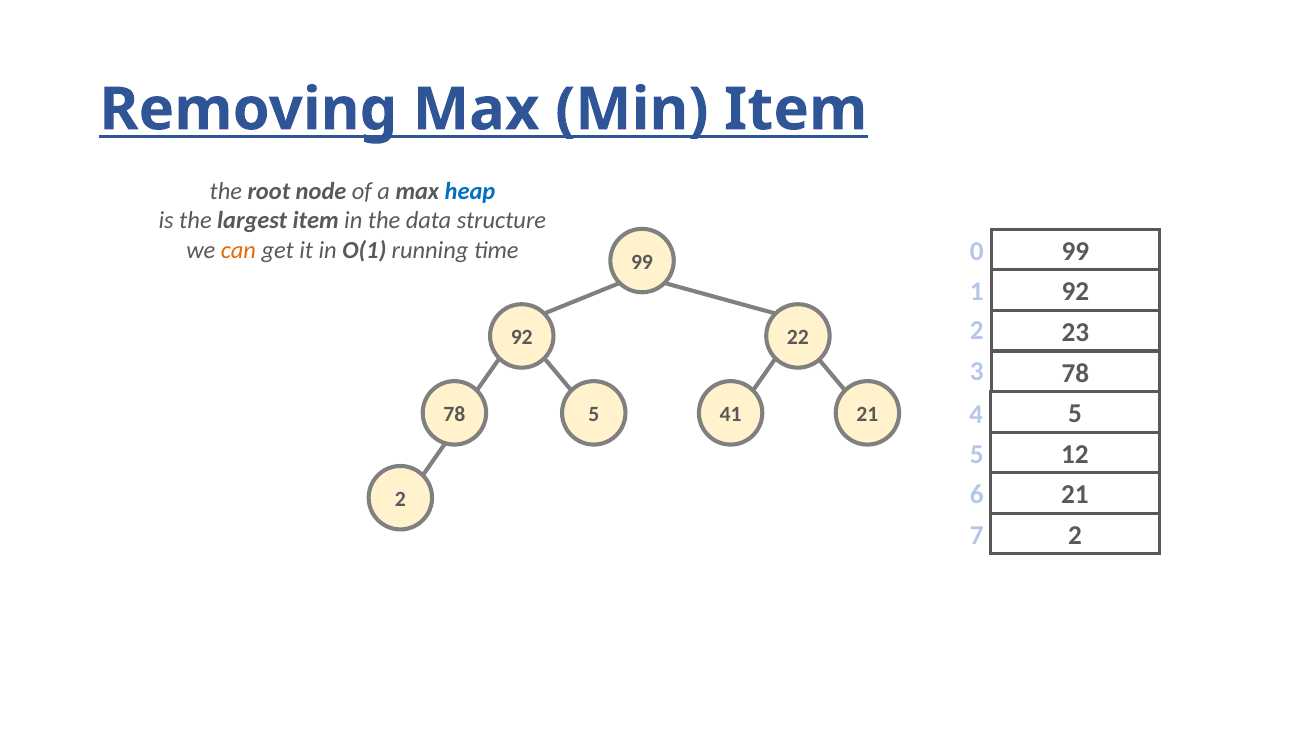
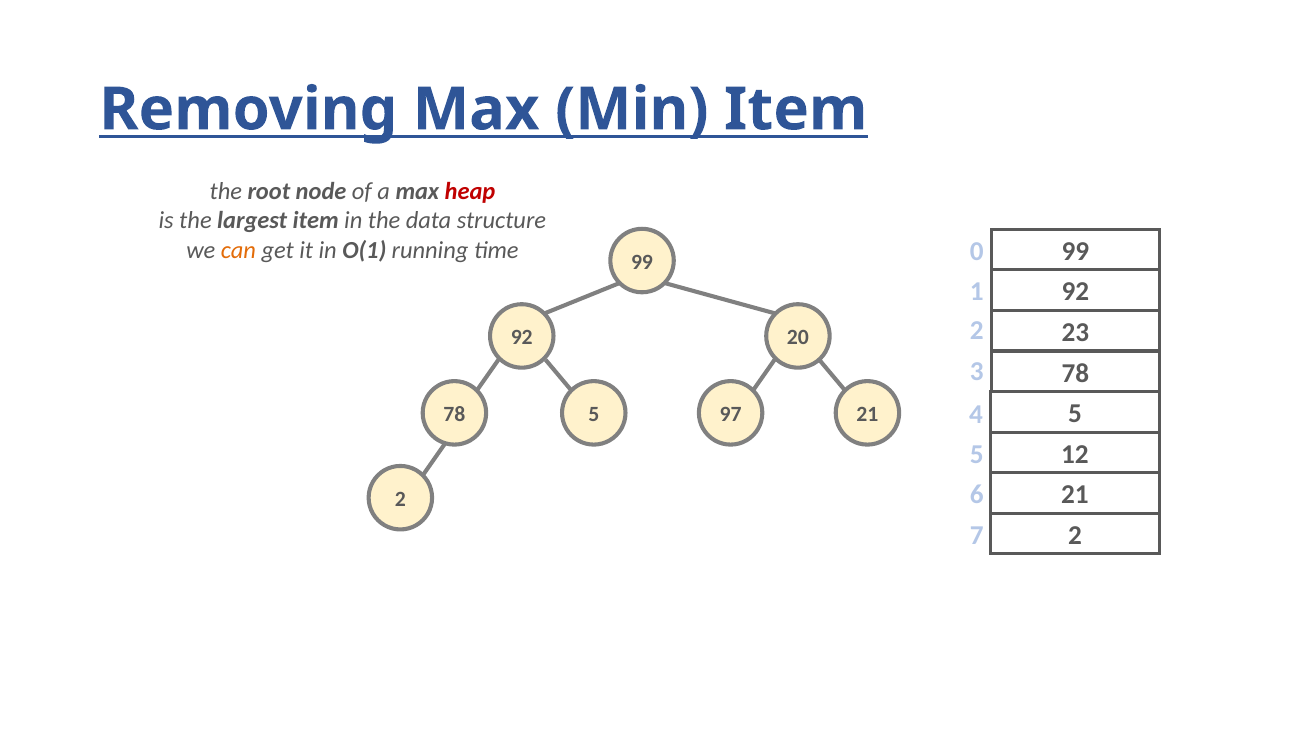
heap colour: blue -> red (470, 191)
22: 22 -> 20 (798, 337)
41: 41 -> 97 (731, 414)
